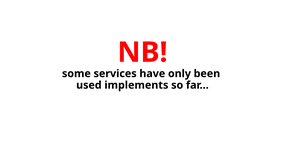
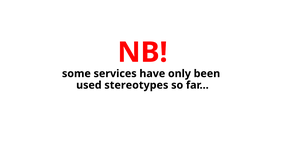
implements: implements -> stereotypes (136, 85)
